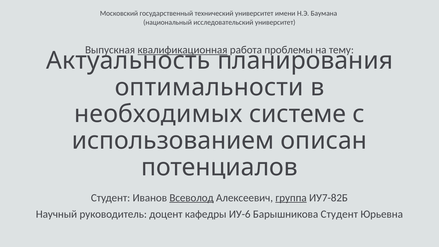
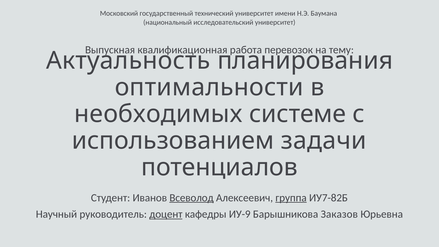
квалификационная underline: present -> none (182, 50)
проблемы: проблемы -> перевозок (289, 50)
описан: описан -> задачи (324, 141)
доцент underline: none -> present (166, 214)
ИУ-6: ИУ-6 -> ИУ-9 (240, 214)
Барышникова Студент: Студент -> Заказов (339, 214)
